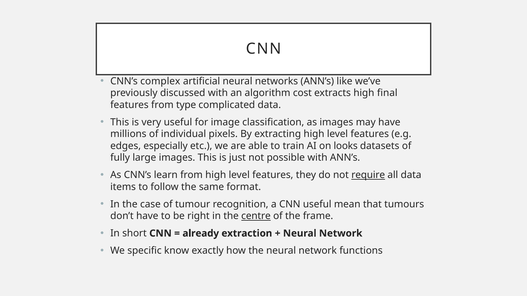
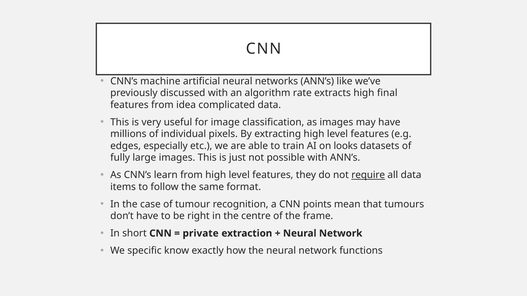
complex: complex -> machine (160, 81)
cost: cost -> rate (302, 93)
type: type -> idea (186, 105)
CNN useful: useful -> points (317, 204)
centre underline: present -> none (256, 216)
already: already -> private (201, 234)
